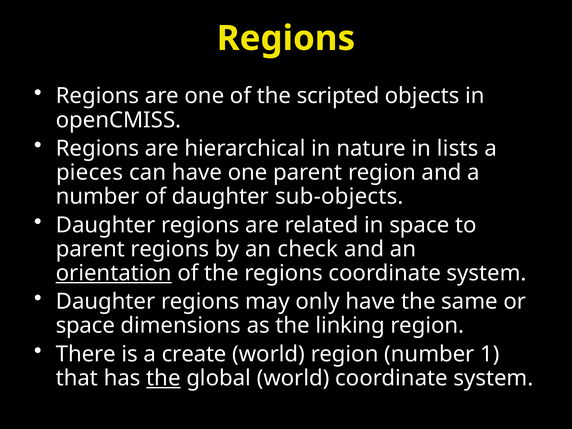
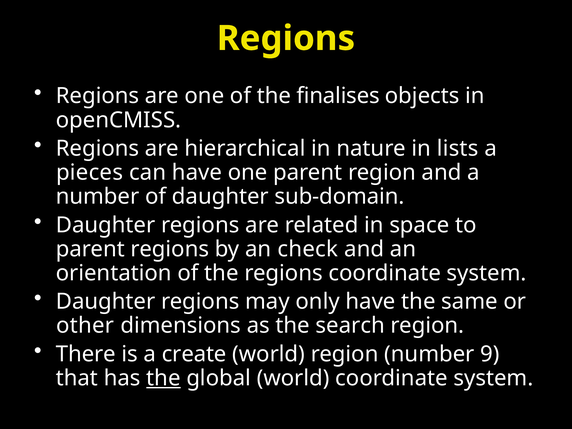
scripted: scripted -> finalises (338, 96)
sub-objects: sub-objects -> sub-domain (339, 197)
orientation underline: present -> none (114, 273)
space: space -> other (85, 326)
linking: linking -> search (350, 326)
1: 1 -> 9 (490, 354)
